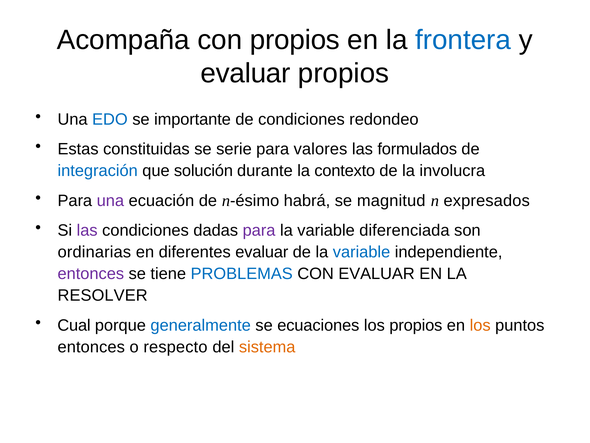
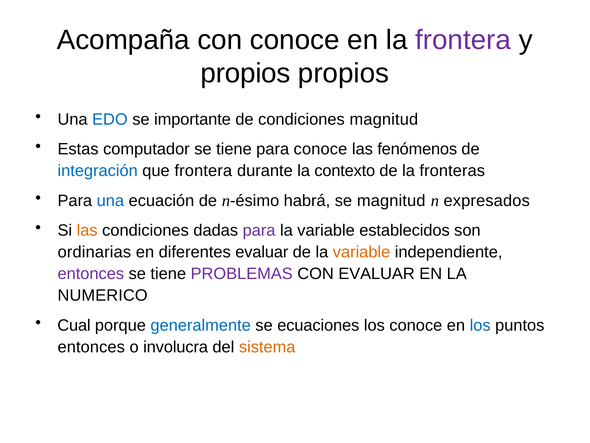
con propios: propios -> conoce (295, 40)
frontera colour: blue -> purple (463, 40)
evaluar: evaluar -> propios (246, 73)
condiciones redondeo: redondeo -> magnitud (384, 119)
constituidas: constituidas -> computador (146, 149)
serie: serie -> tiene (234, 149)
para valores: valores -> conoce (320, 149)
formulados: formulados -> fenómenos (417, 149)
que solución: solución -> frontera (203, 171)
involucra: involucra -> fronteras (452, 171)
una colour: purple -> blue (110, 200)
las colour: purple -> orange (87, 230)
diferenciada: diferenciada -> establecidos (405, 230)
variable colour: blue -> orange (362, 252)
PROBLEMAS colour: blue -> purple (242, 273)
RESOLVER: RESOLVER -> NUMERICO (103, 295)
los propios: propios -> conoce (416, 325)
los colour: orange -> blue (480, 325)
respecto: respecto -> involucra (176, 347)
